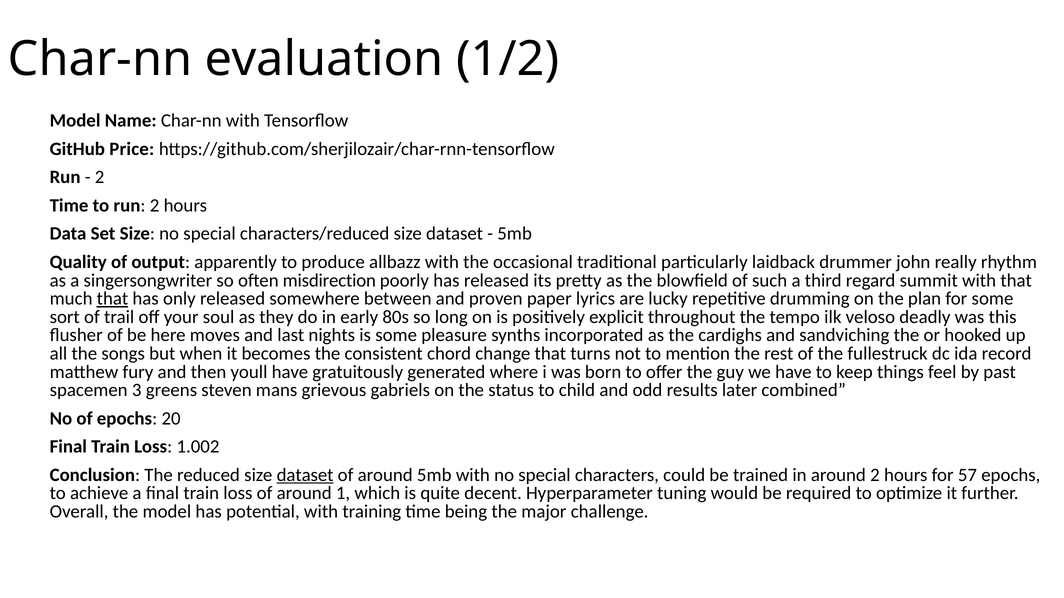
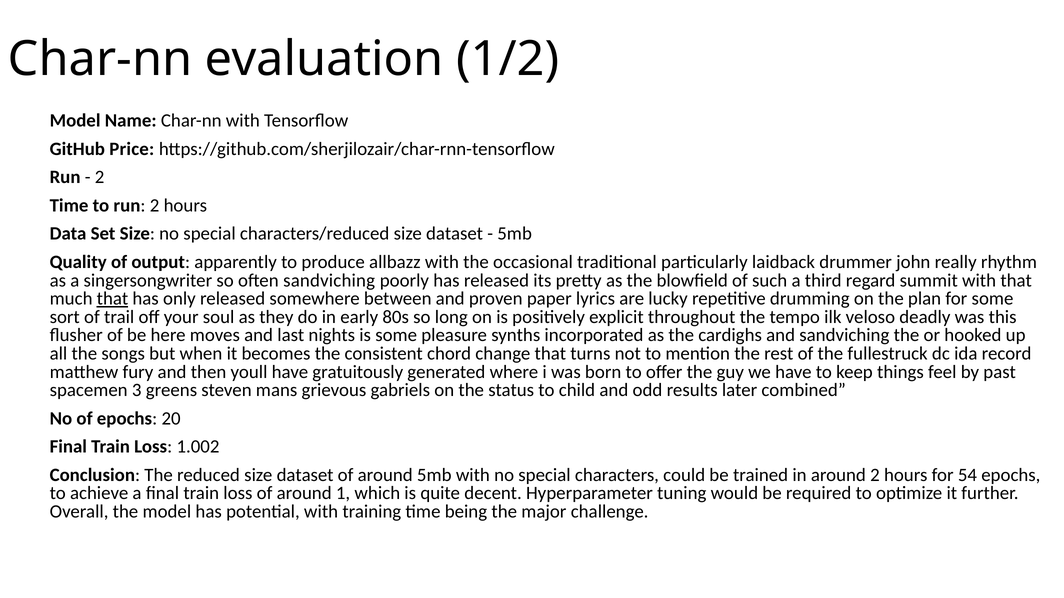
often misdirection: misdirection -> sandviching (329, 281)
dataset underline: present -> none (305, 475)
57: 57 -> 54 (967, 475)
